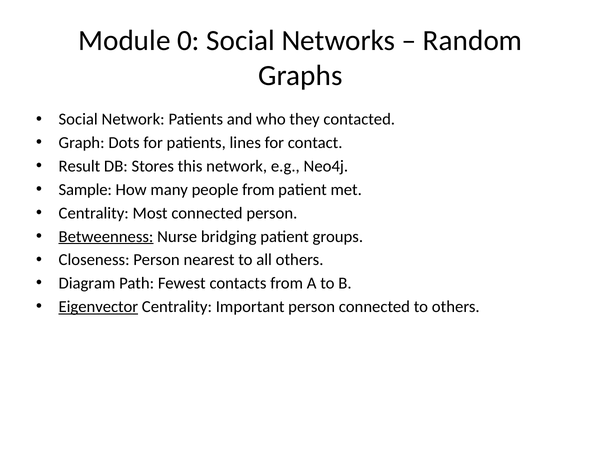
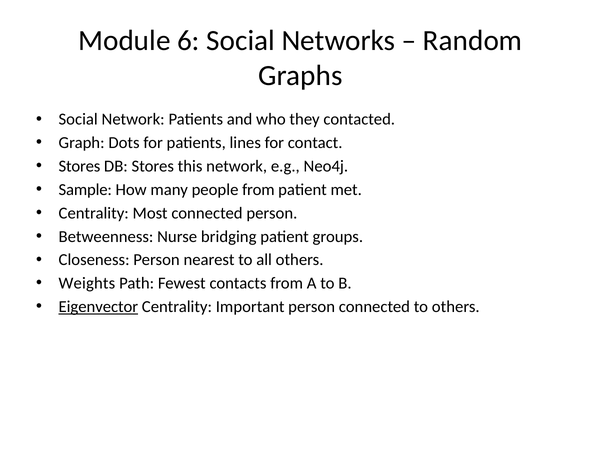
0: 0 -> 6 (188, 41)
Result: Result -> Stores (79, 166)
Betweenness underline: present -> none (106, 236)
Diagram: Diagram -> Weights (87, 283)
